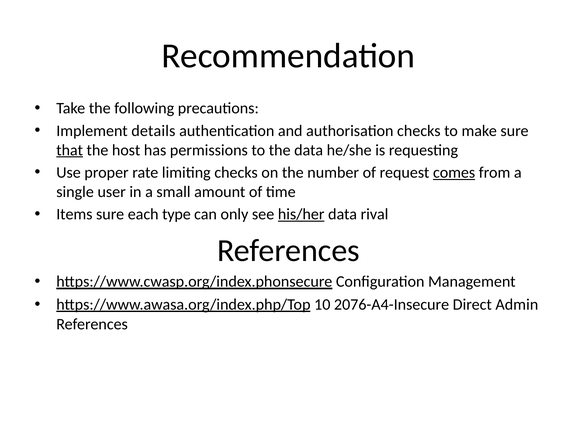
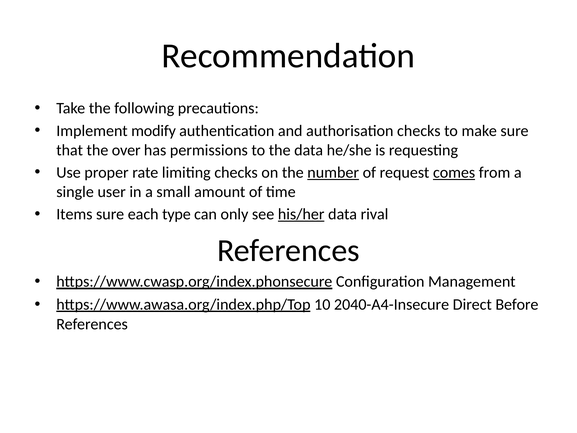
details: details -> modify (154, 131)
that underline: present -> none (70, 150)
host: host -> over (126, 150)
number underline: none -> present (333, 172)
2076-A4-Insecure: 2076-A4-Insecure -> 2040-A4-Insecure (392, 304)
Admin: Admin -> Before (517, 304)
